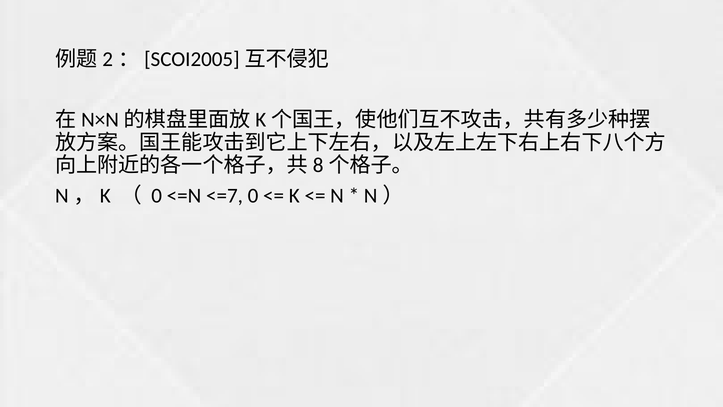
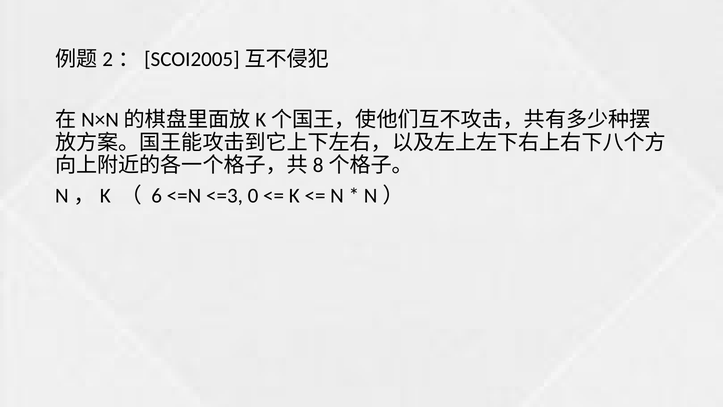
0: 0 -> 6 (157, 196)
<=7: <=7 -> <=3 (225, 196)
